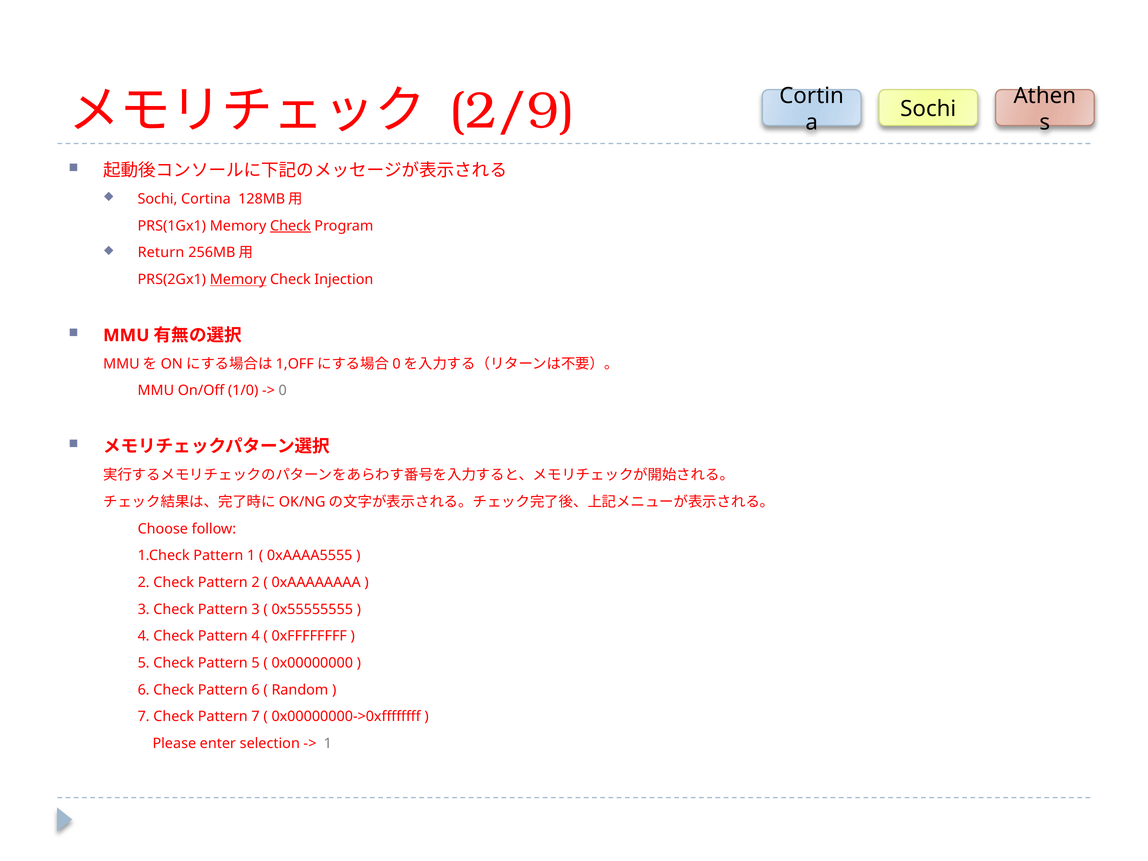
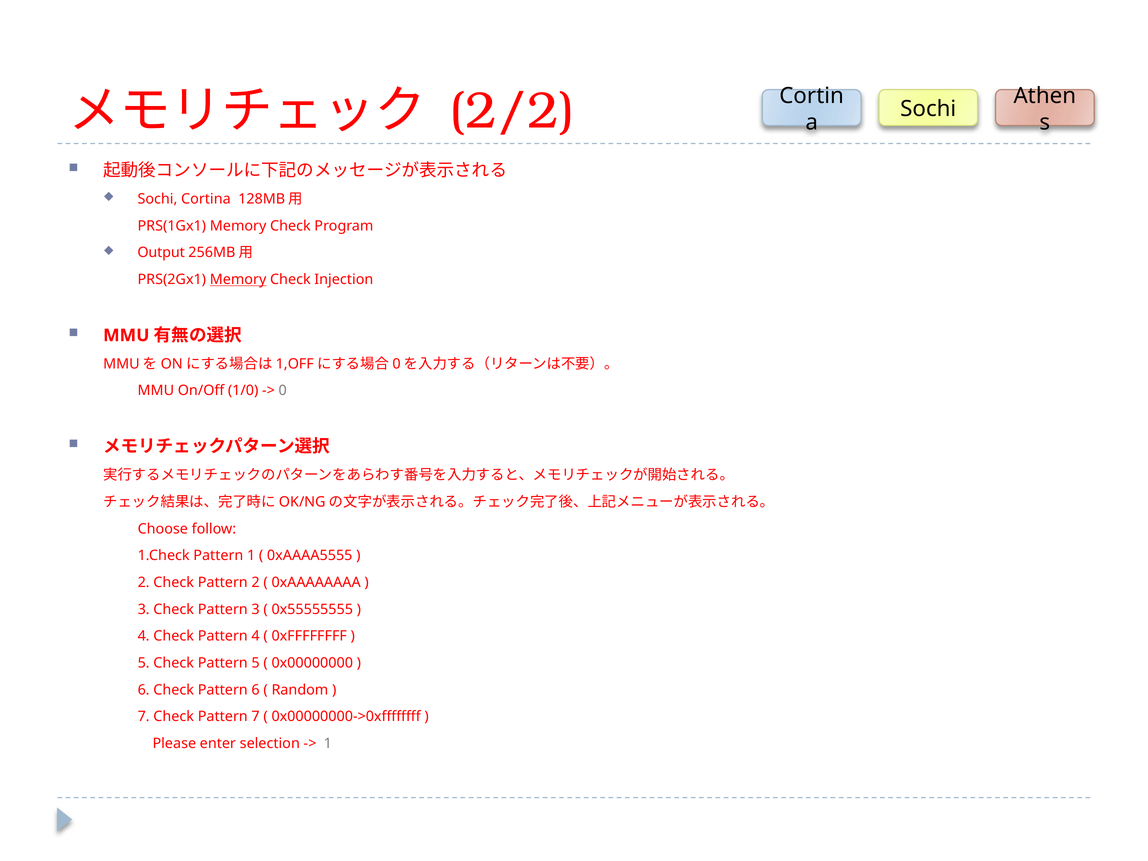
2/9: 2/9 -> 2/2 (512, 111)
Check underline: present -> none (290, 226)
Return: Return -> Output (161, 253)
